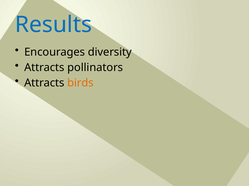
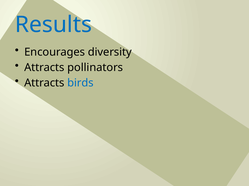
birds colour: orange -> blue (80, 83)
